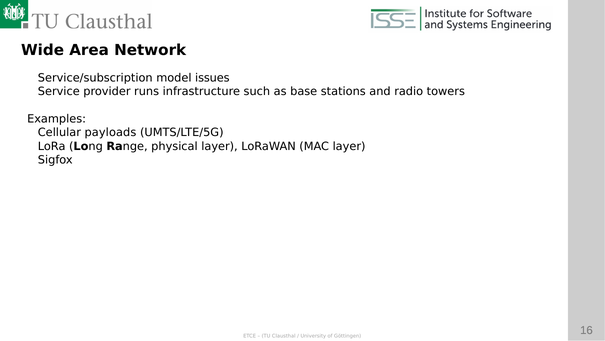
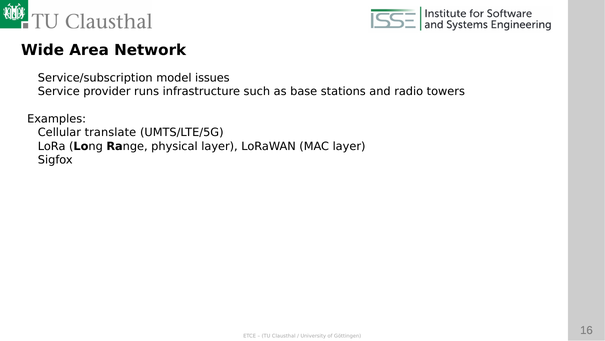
payloads: payloads -> translate (110, 132)
